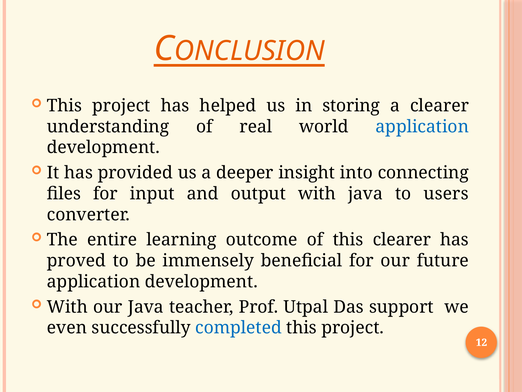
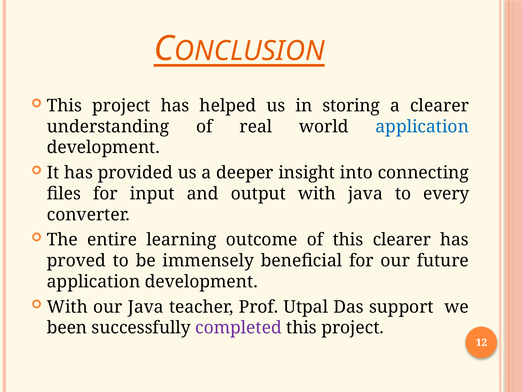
users: users -> every (446, 193)
even: even -> been (67, 327)
completed colour: blue -> purple (238, 327)
